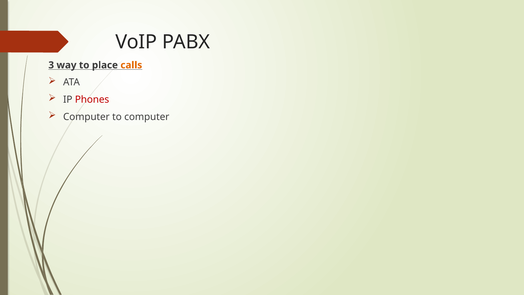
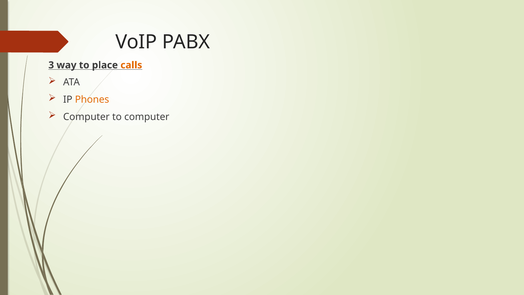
Phones colour: red -> orange (92, 100)
